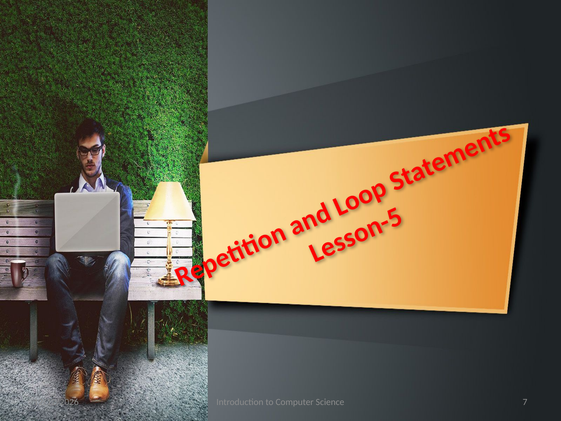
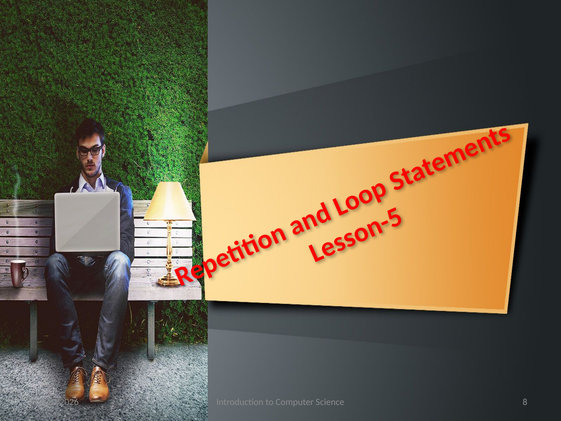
7: 7 -> 8 (525, 402)
